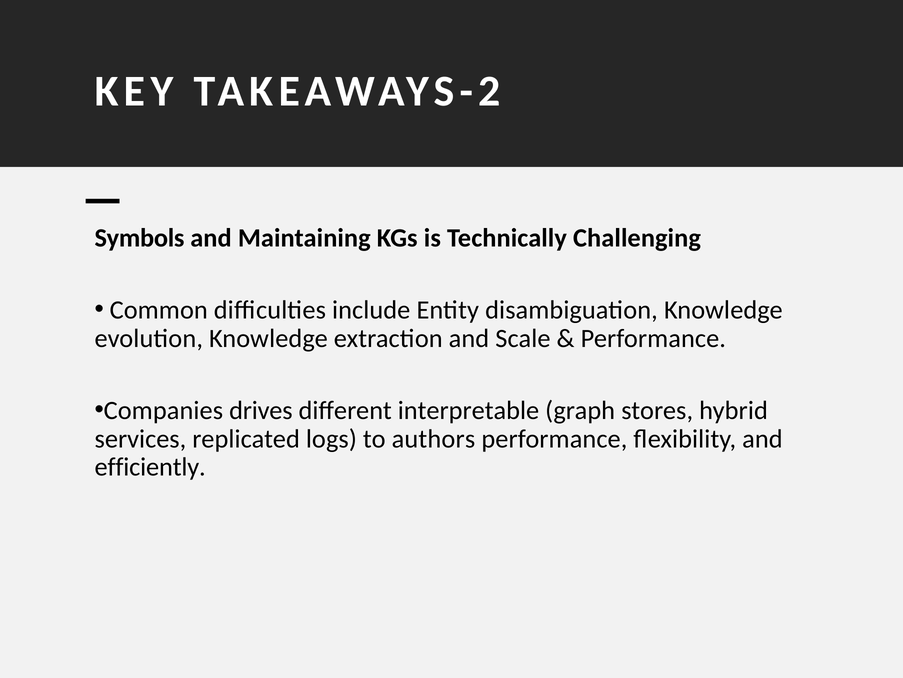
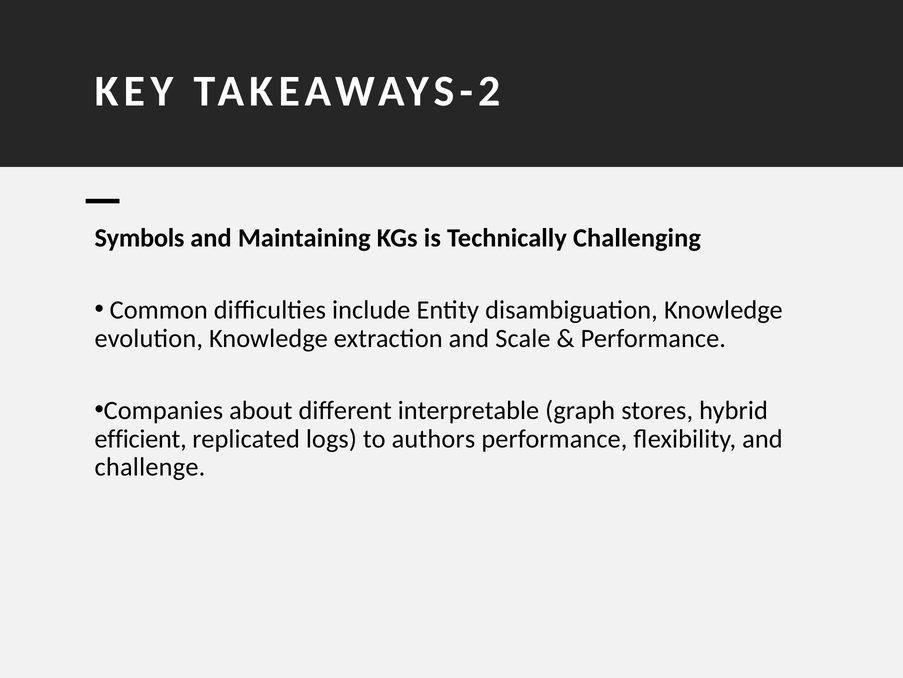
drives: drives -> about (261, 410)
services: services -> efficient (141, 438)
efficiently: efficiently -> challenge (150, 467)
